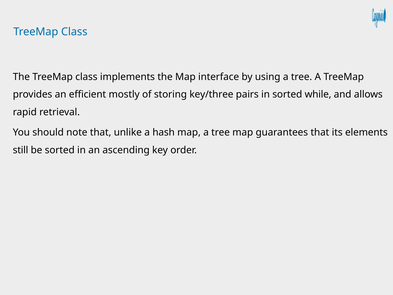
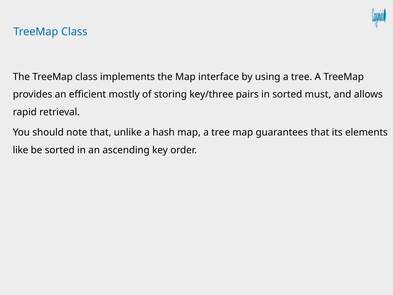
while: while -> must (318, 94)
still: still -> like (21, 150)
